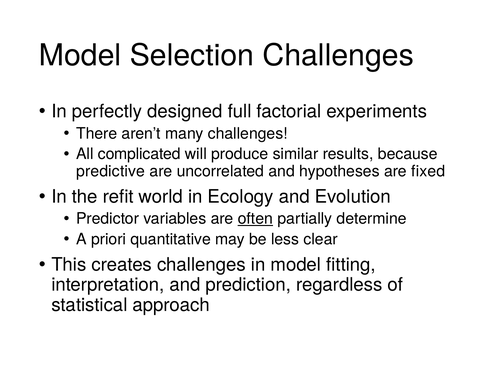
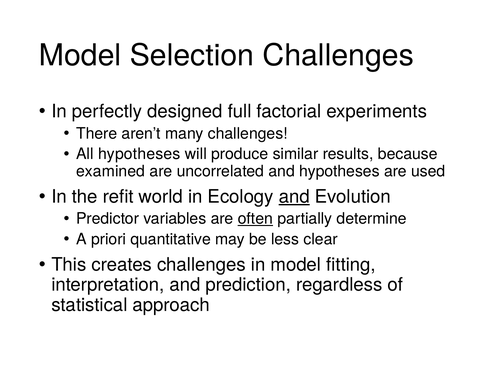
All complicated: complicated -> hypotheses (139, 154)
predictive: predictive -> examined (111, 171)
fixed: fixed -> used (428, 171)
and underline: none -> present (294, 196)
